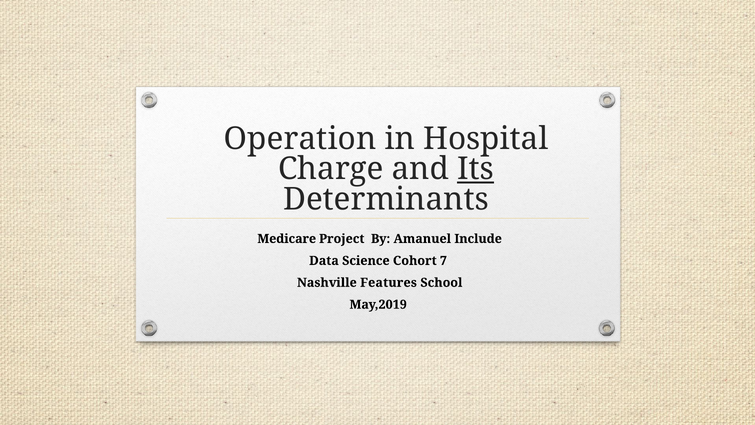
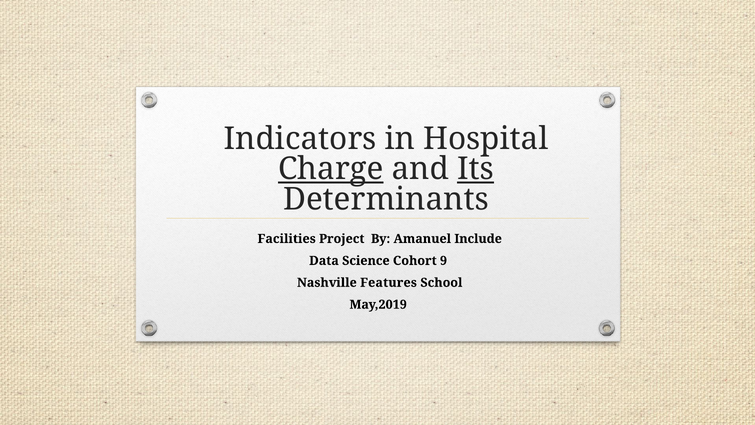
Operation: Operation -> Indicators (300, 139)
Charge underline: none -> present (331, 169)
Medicare: Medicare -> Facilities (287, 239)
7: 7 -> 9 (443, 261)
